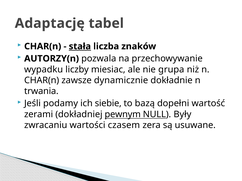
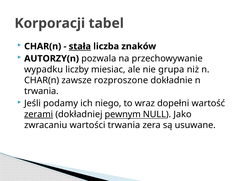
Adaptację: Adaptację -> Korporacji (50, 23)
dynamicznie: dynamicznie -> rozproszone (121, 81)
siebie: siebie -> niego (108, 104)
bazą: bazą -> wraz (145, 104)
zerami underline: none -> present (39, 115)
Były: Były -> Jako (182, 115)
wartości czasem: czasem -> trwania (124, 125)
